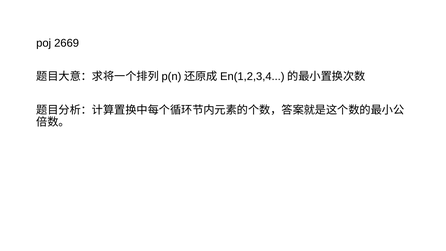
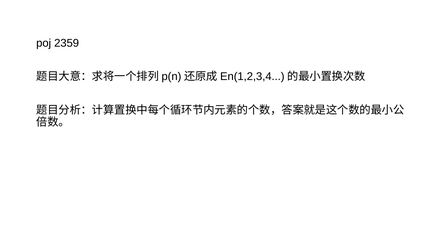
2669: 2669 -> 2359 (67, 43)
